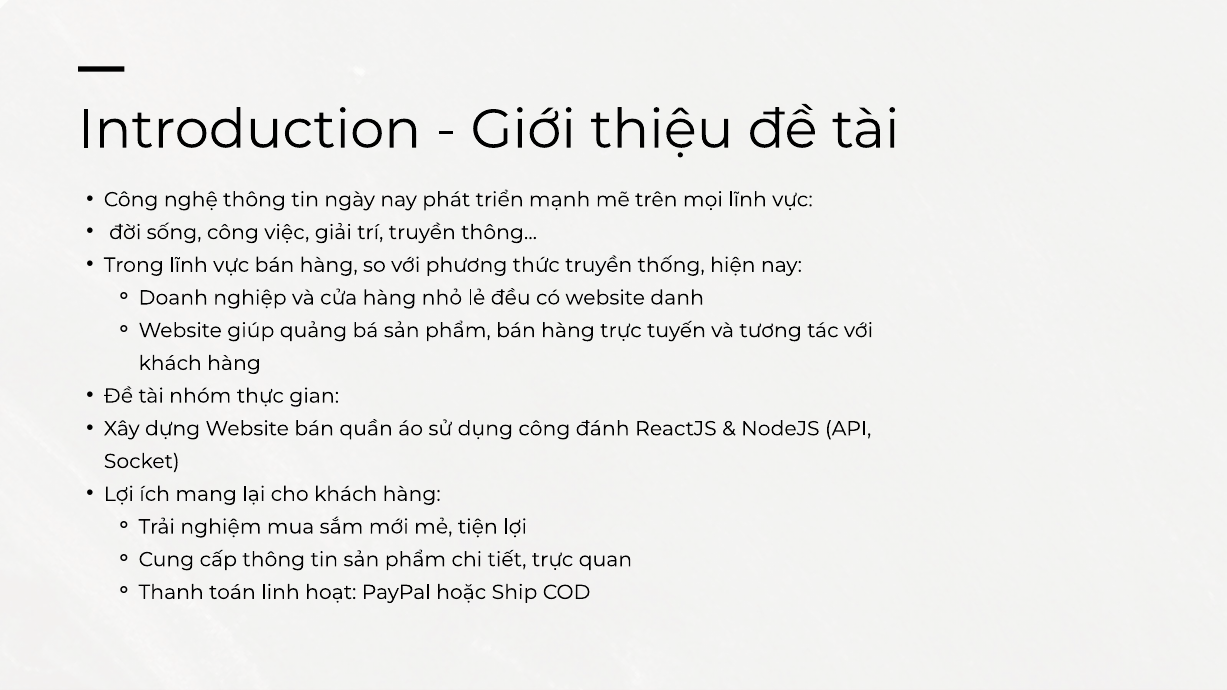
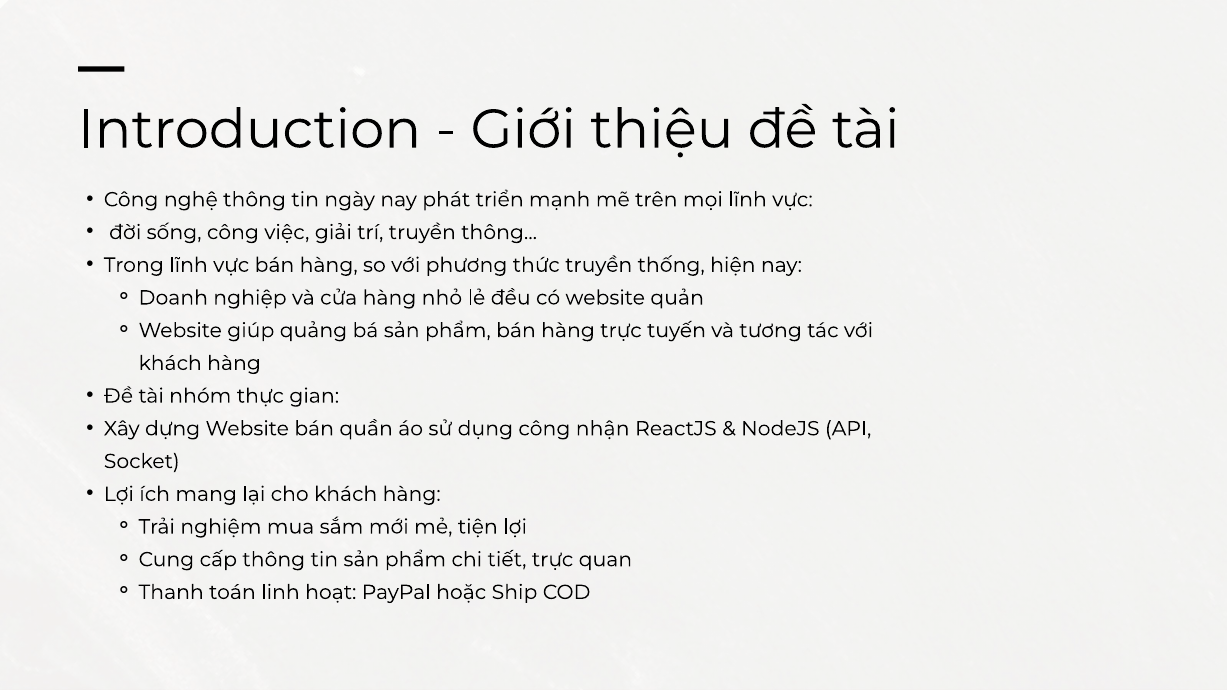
danh: danh -> quản (677, 298)
đánh: đánh -> nhận (603, 429)
